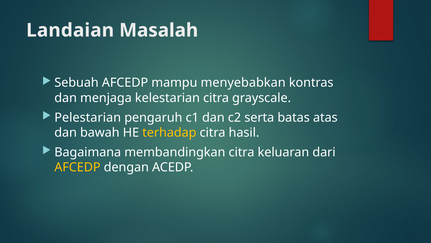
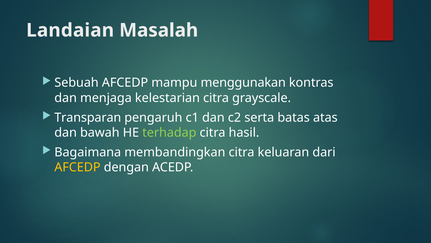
menyebabkan: menyebabkan -> menggunakan (243, 83)
Pelestarian: Pelestarian -> Transparan (88, 117)
terhadap colour: yellow -> light green (169, 132)
